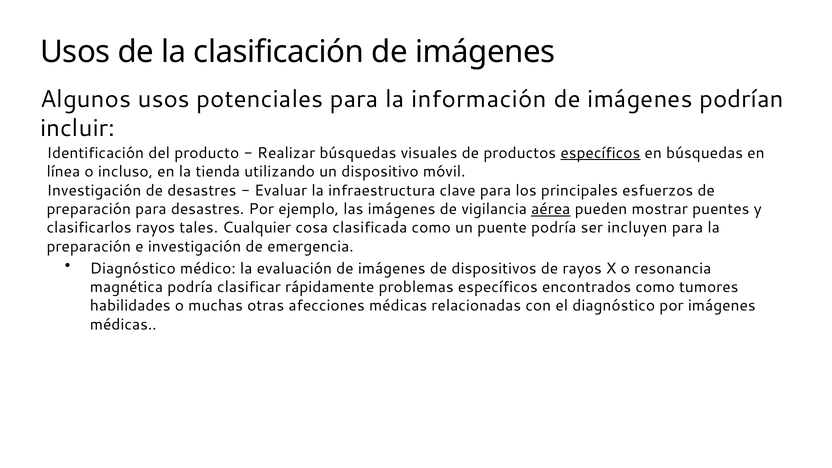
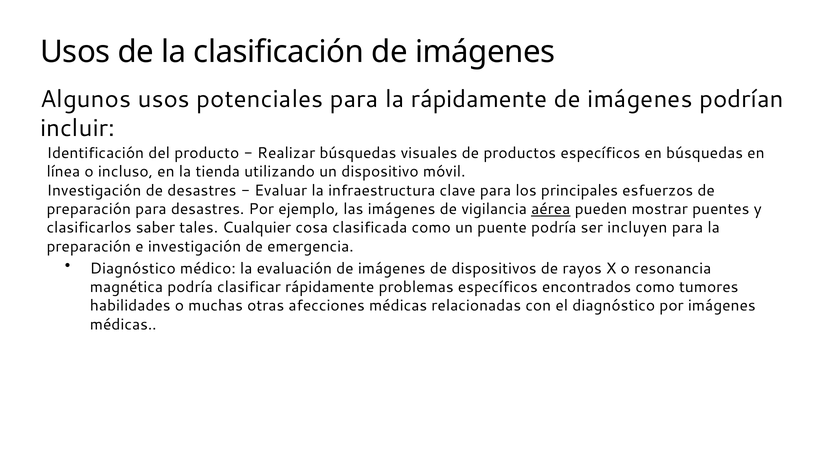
la información: información -> rápidamente (479, 99)
específicos underline: present -> none (600, 153)
clasificarlos rayos: rayos -> saber (155, 228)
